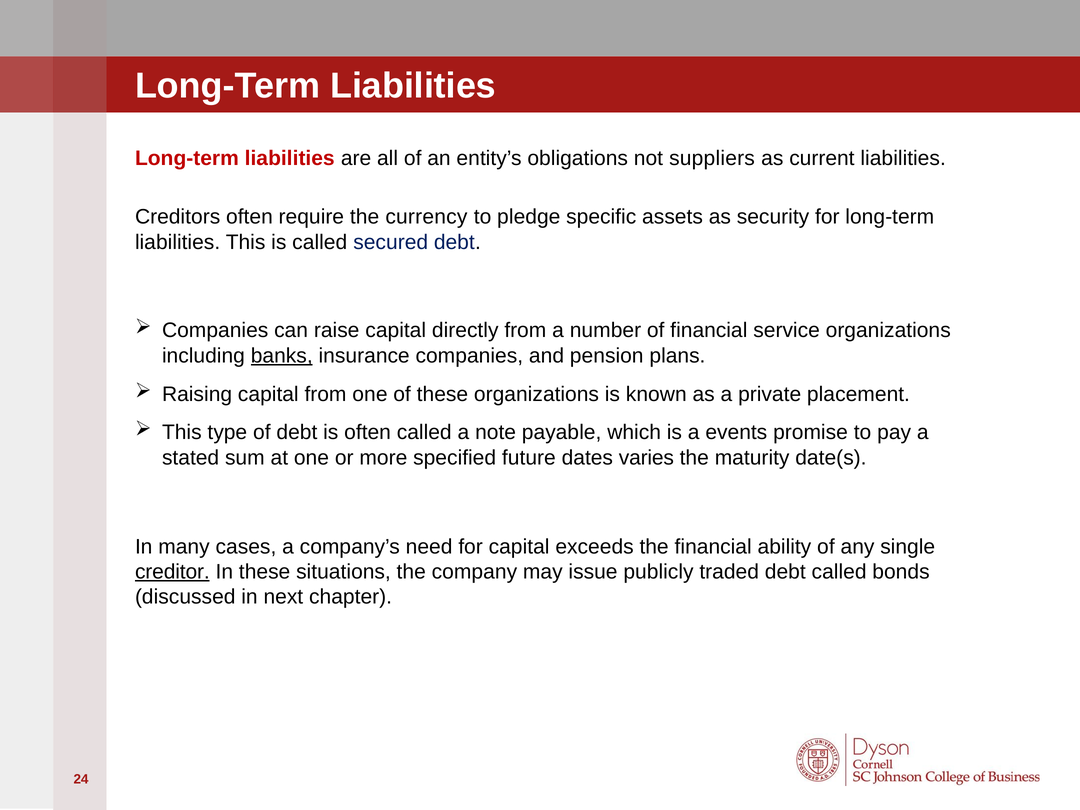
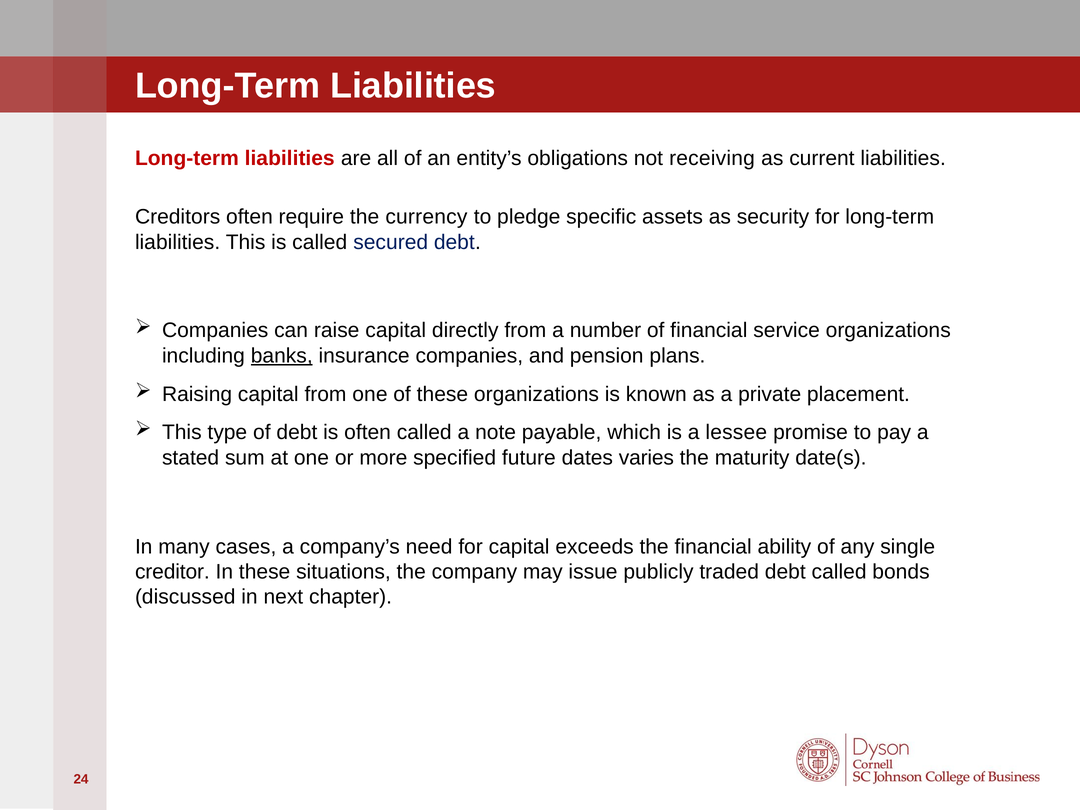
suppliers: suppliers -> receiving (712, 158)
events: events -> lessee (736, 433)
creditor underline: present -> none (172, 572)
